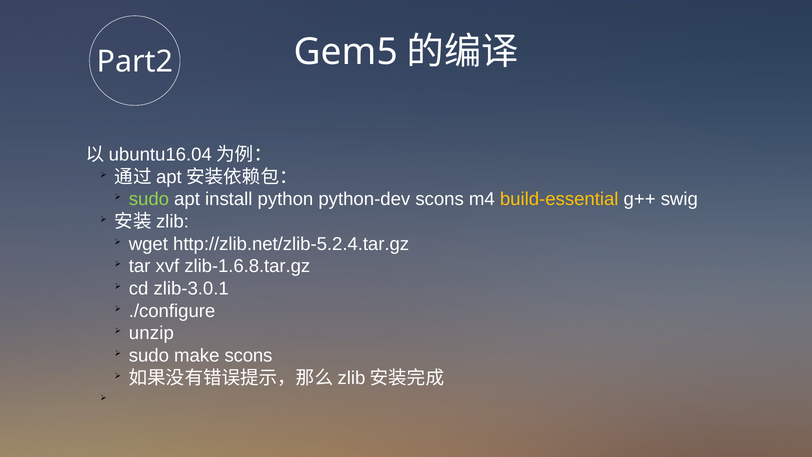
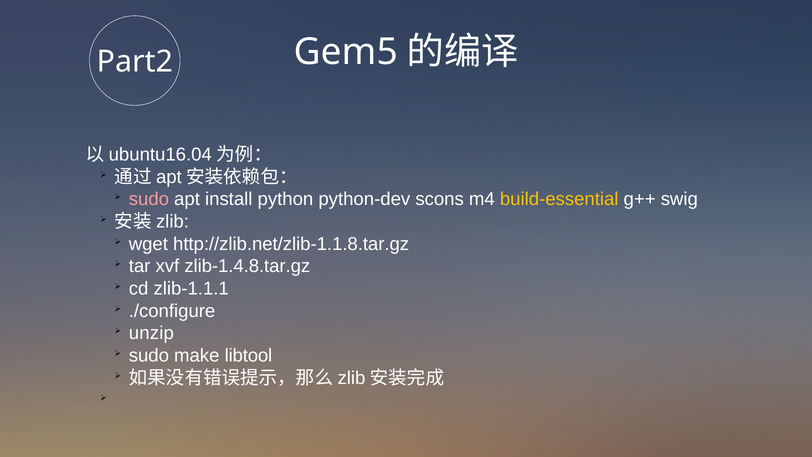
sudo colour: light green -> pink (149, 199)
http://zlib.net/zlib-5.2.4.tar.gz: http://zlib.net/zlib-5.2.4.tar.gz -> http://zlib.net/zlib-1.1.8.tar.gz (291, 244)
zlib-1.6.8.tar.gz: zlib-1.6.8.tar.gz -> zlib-1.4.8.tar.gz (247, 266)
zlib-3.0.1: zlib-3.0.1 -> zlib-1.1.1 (191, 288)
make scons: scons -> libtool (248, 355)
